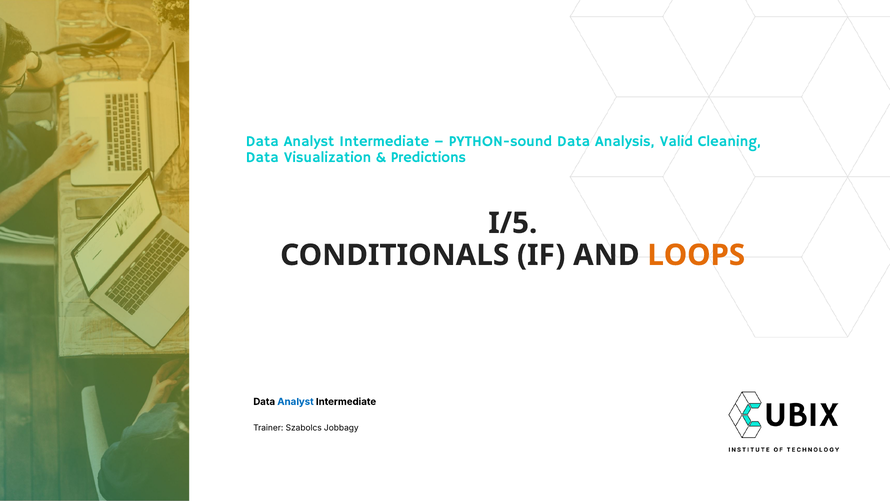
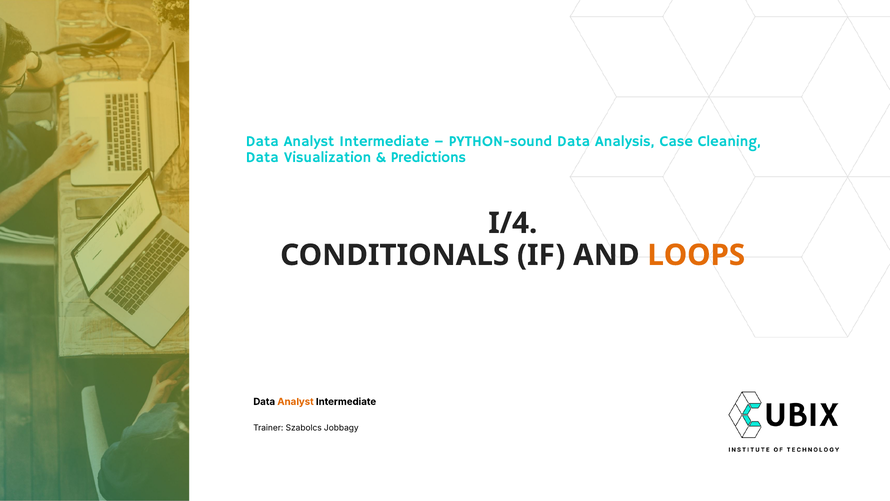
Valid: Valid -> Case (676, 141)
I/5: I/5 -> I/4 (513, 223)
Analyst colour: blue -> orange (295, 401)
